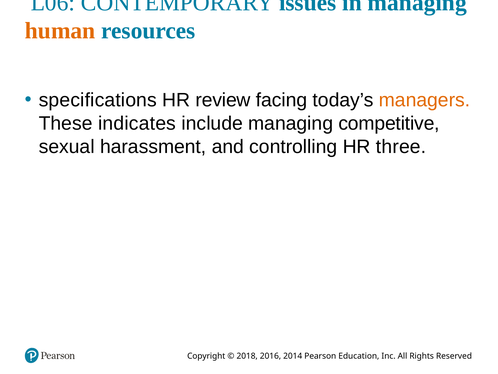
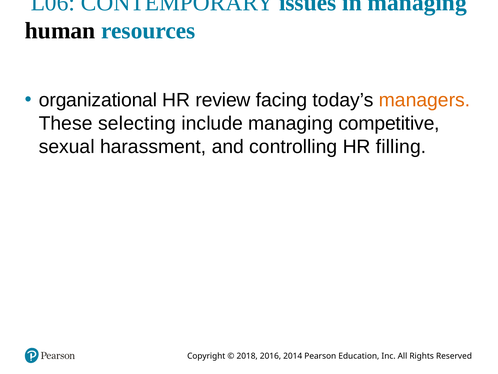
human colour: orange -> black (60, 31)
specifications: specifications -> organizational (98, 100)
indicates: indicates -> selecting (137, 123)
three: three -> filling (401, 147)
